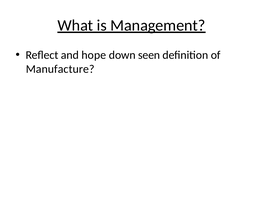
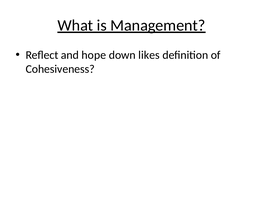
seen: seen -> likes (149, 55)
Manufacture: Manufacture -> Cohesiveness (60, 69)
